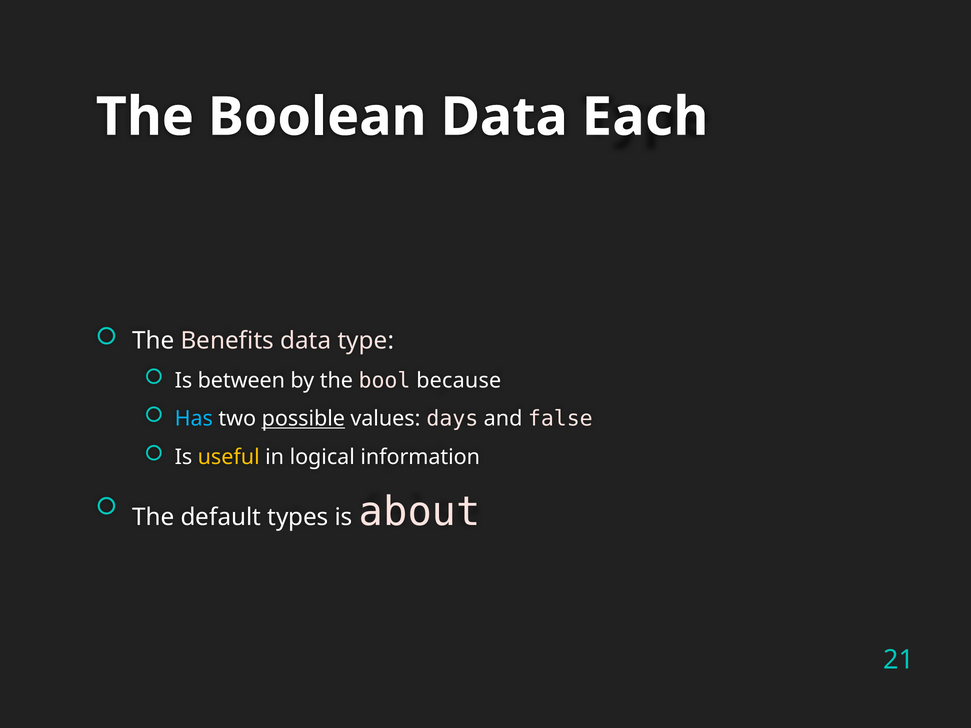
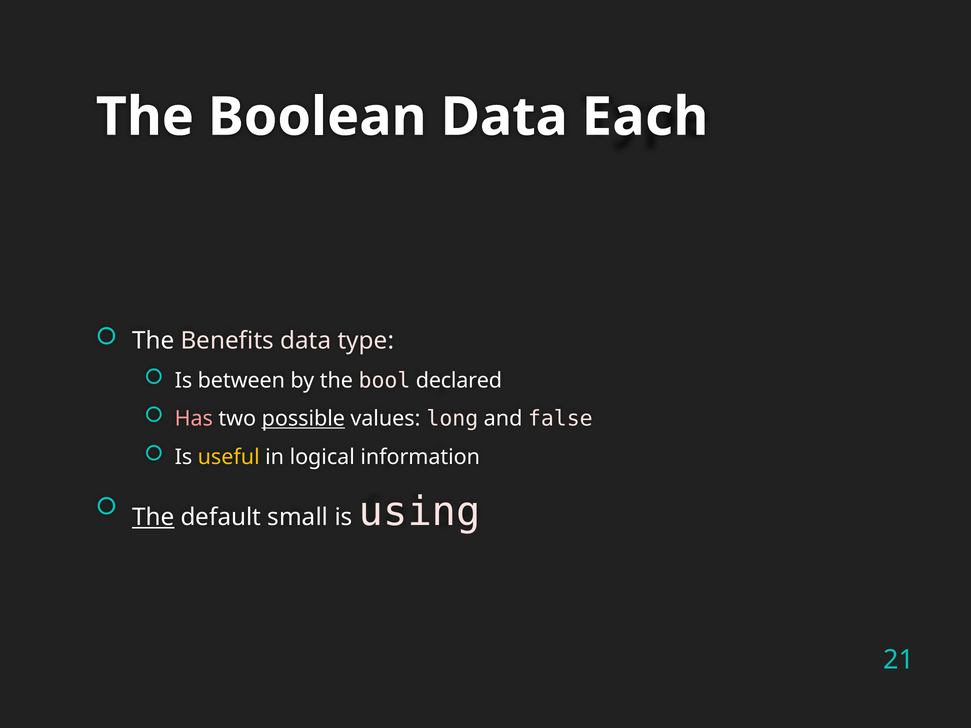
because: because -> declared (459, 381)
Has colour: light blue -> pink (194, 419)
days: days -> long (452, 419)
The underline: none -> present (153, 517)
types: types -> small (298, 517)
about: about -> using (420, 512)
